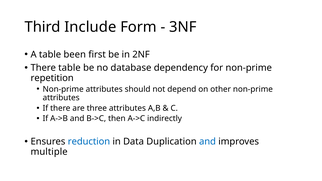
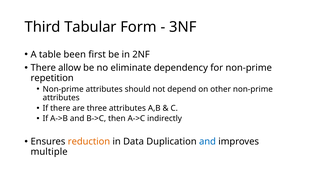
Include: Include -> Tabular (90, 27)
There table: table -> allow (70, 68)
database: database -> eliminate (131, 68)
reduction colour: blue -> orange (89, 142)
